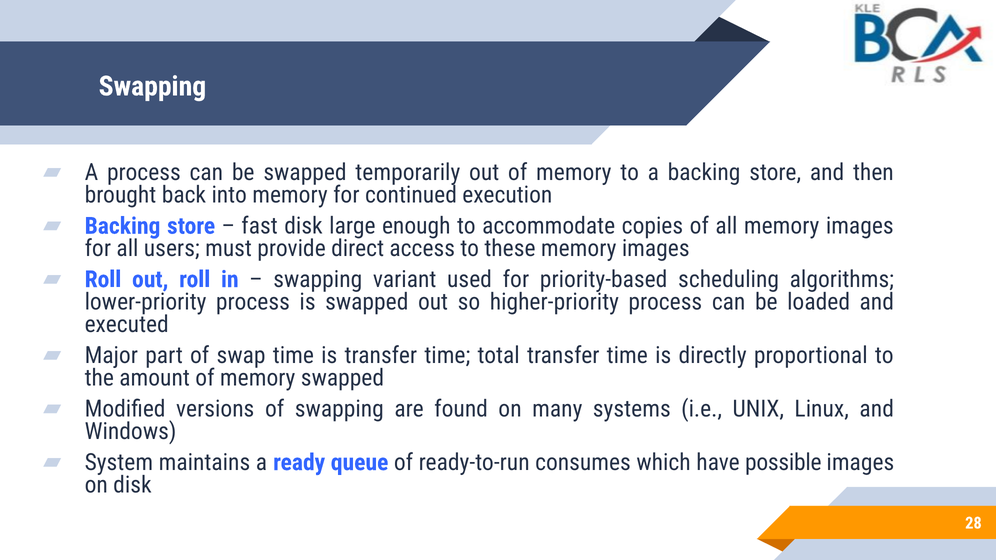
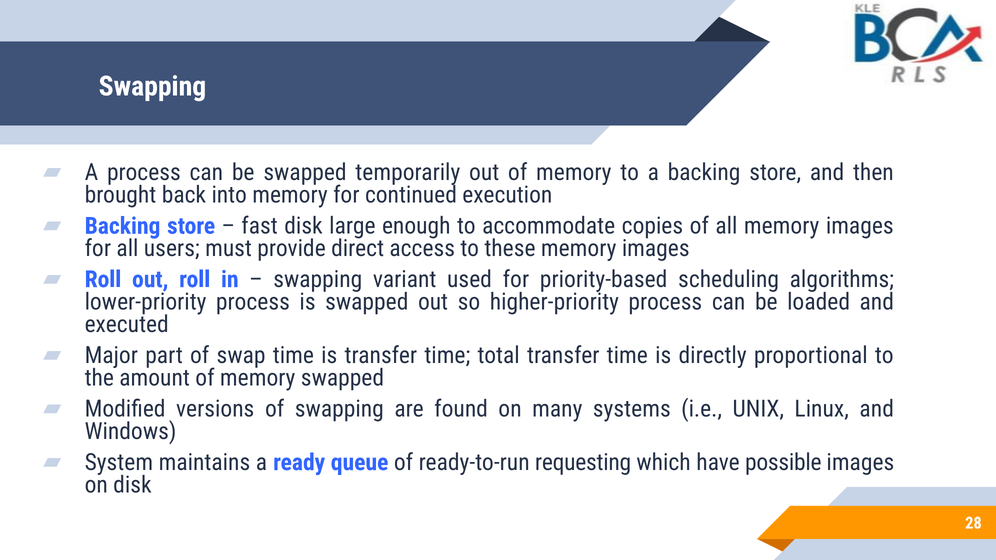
consumes: consumes -> requesting (583, 463)
